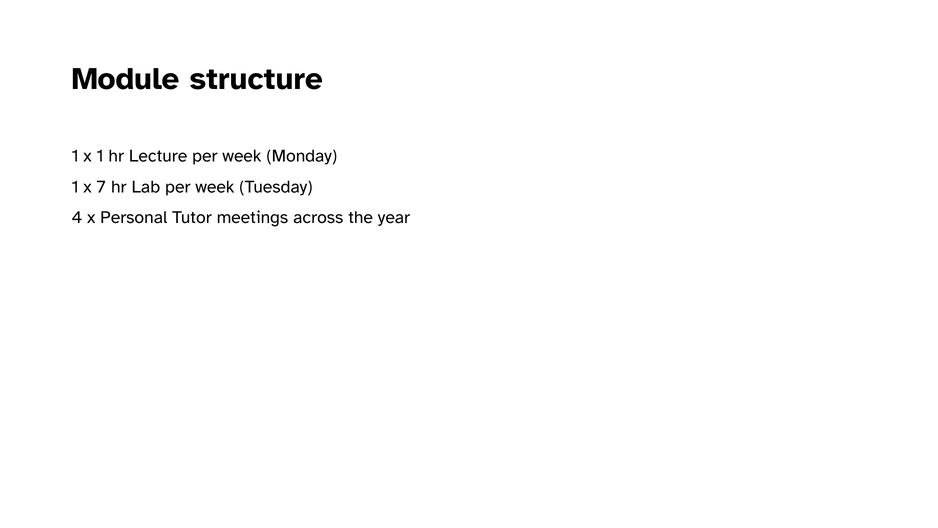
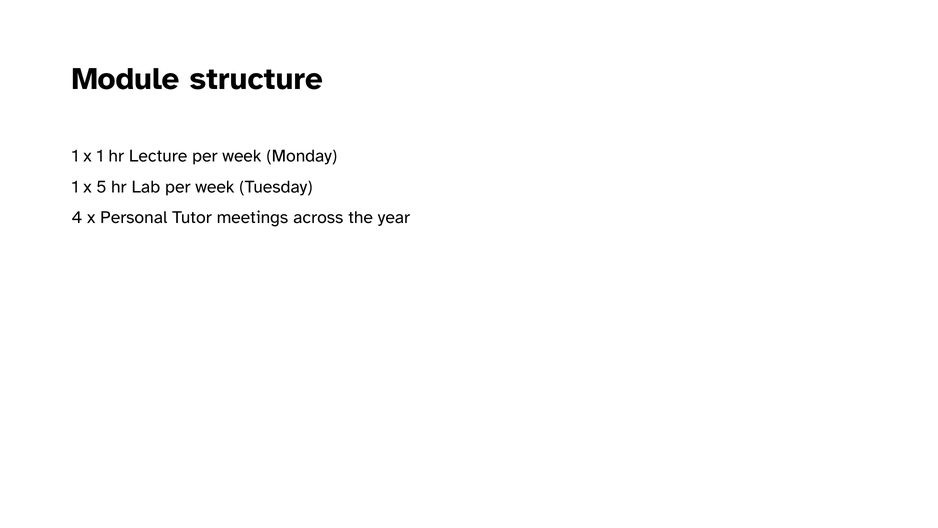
7: 7 -> 5 (101, 187)
